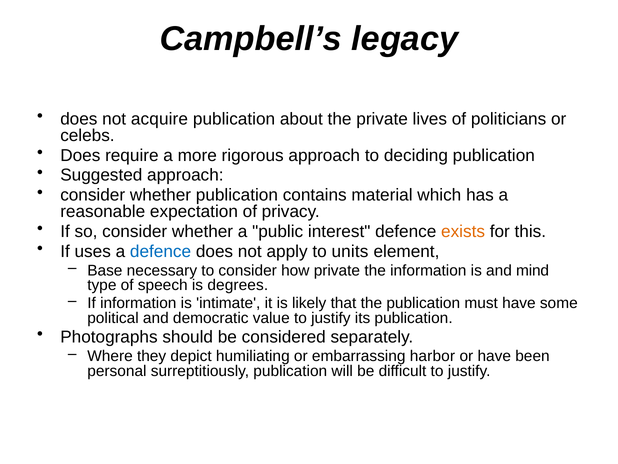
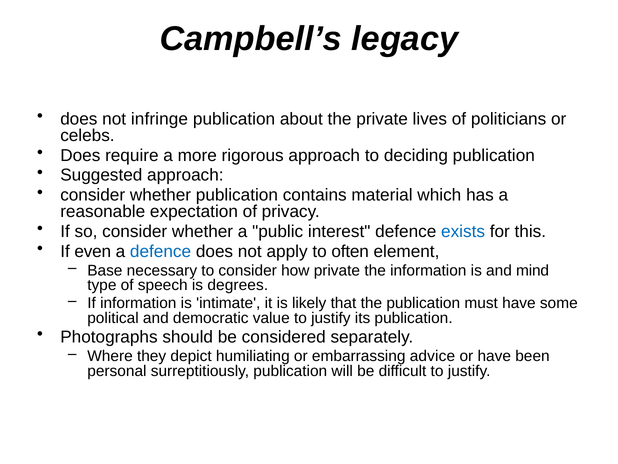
acquire: acquire -> infringe (159, 119)
exists colour: orange -> blue (463, 231)
uses: uses -> even (93, 251)
units: units -> often (350, 251)
harbor: harbor -> advice (432, 356)
